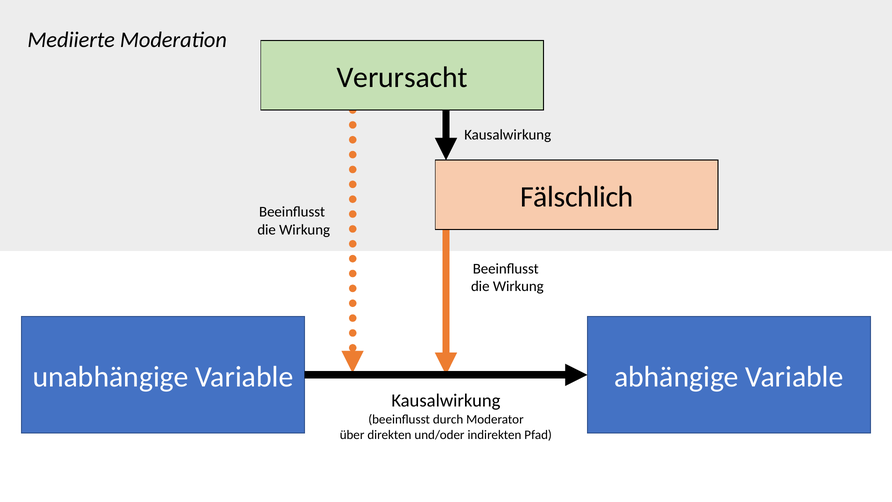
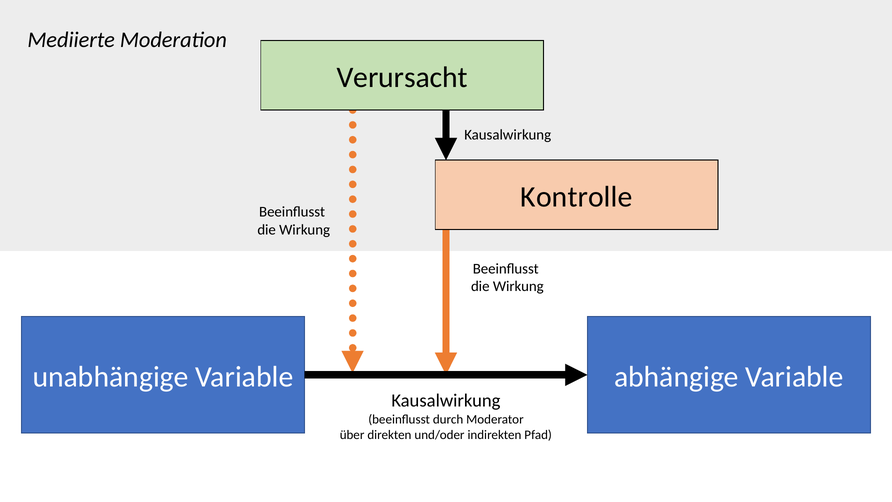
Fälschlich: Fälschlich -> Kontrolle (577, 197)
